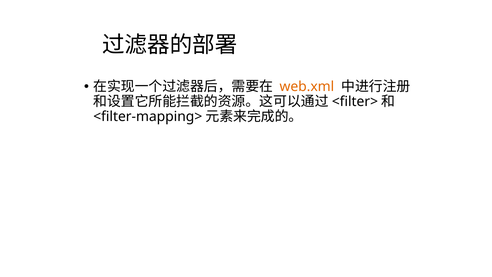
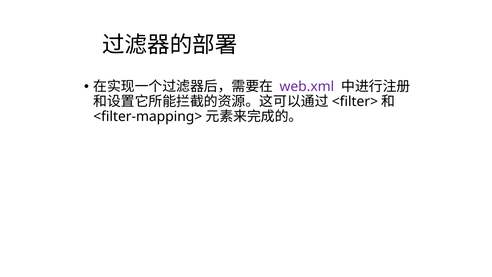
web.xml colour: orange -> purple (307, 87)
